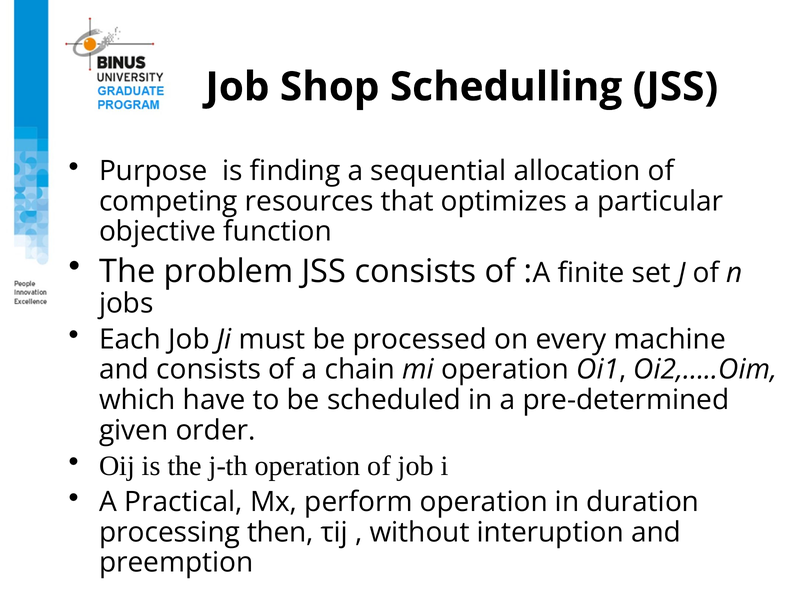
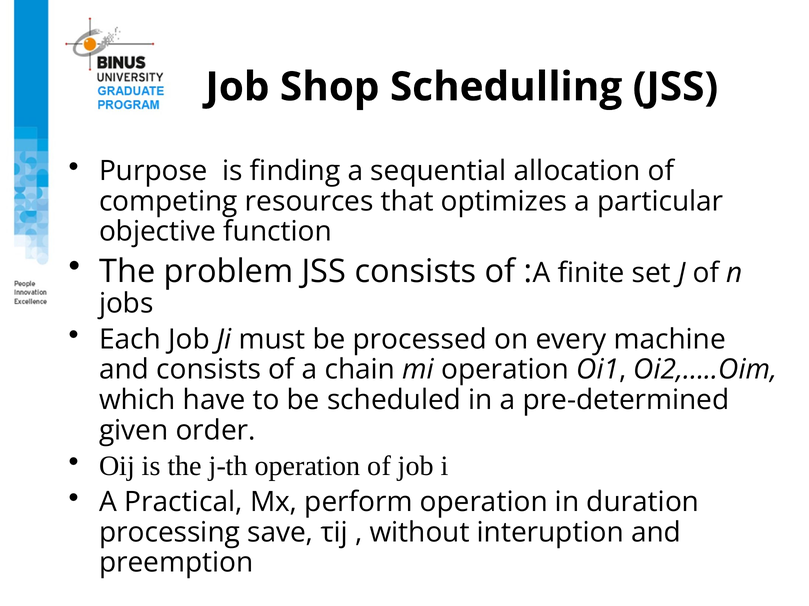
then: then -> save (280, 533)
